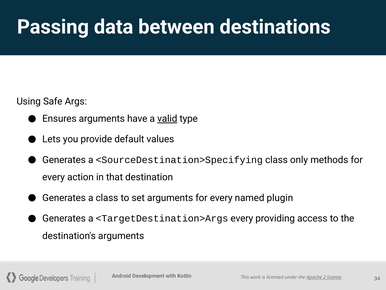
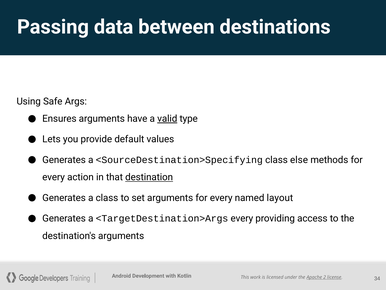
only: only -> else (299, 160)
destination underline: none -> present (149, 177)
plugin: plugin -> layout (280, 198)
